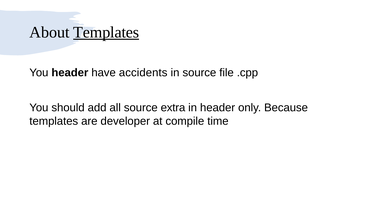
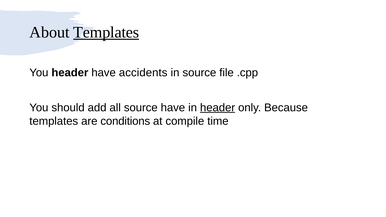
source extra: extra -> have (173, 108)
header underline: none -> present (218, 108)
developer: developer -> conditions (125, 121)
